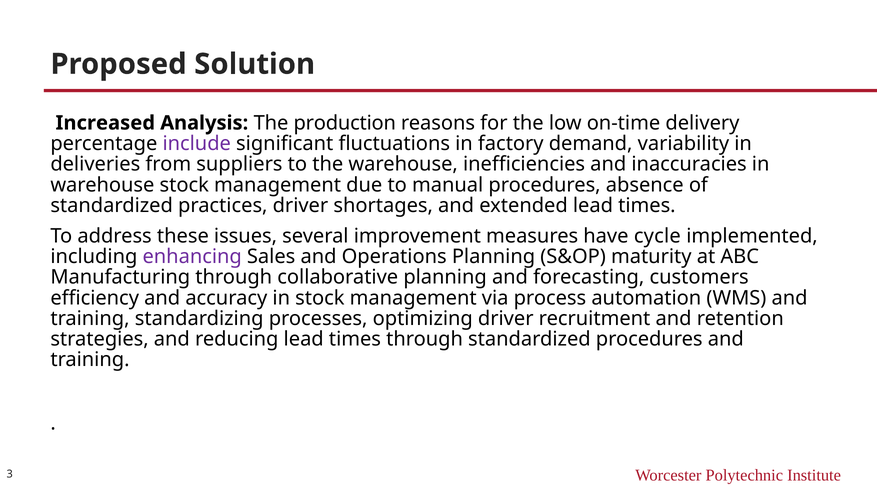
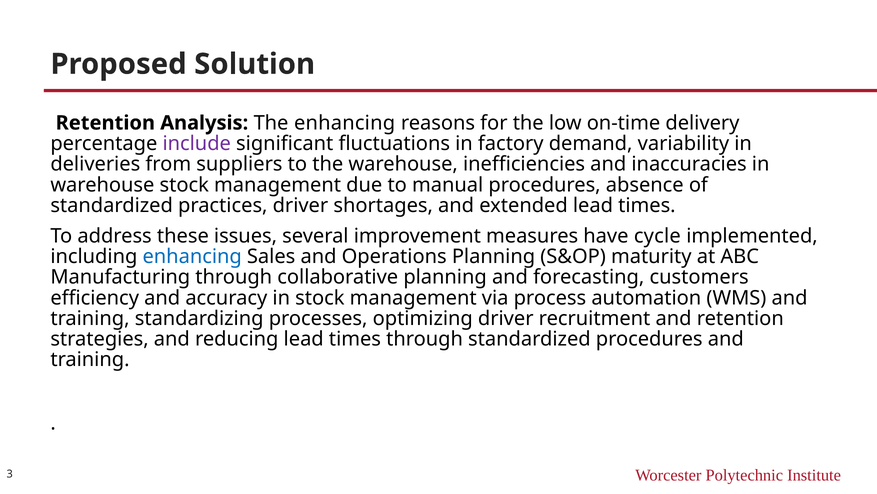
Increased: Increased -> Retention (105, 123)
The production: production -> enhancing (345, 123)
enhancing colour: purple -> blue (192, 256)
